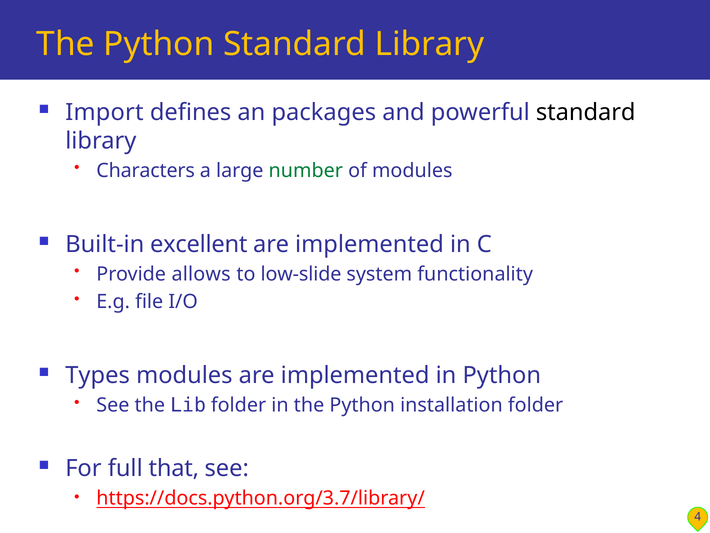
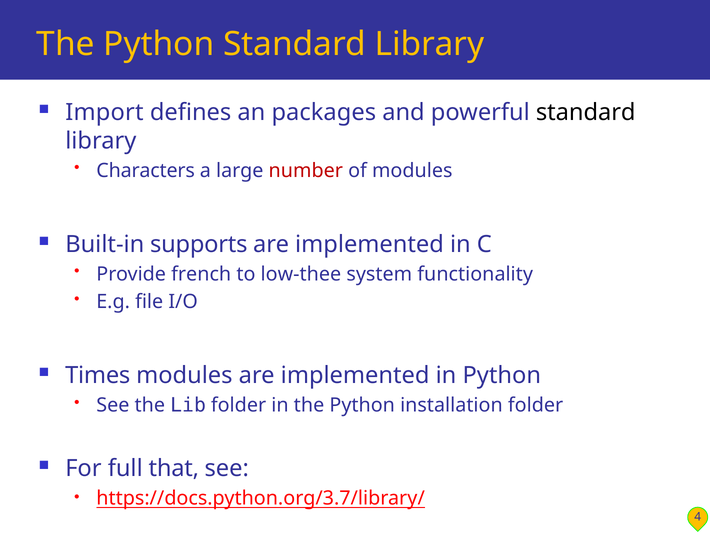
number colour: green -> red (306, 170)
excellent: excellent -> supports (199, 244)
allows: allows -> french (201, 274)
low-slide: low-slide -> low-thee (301, 274)
Types: Types -> Times (98, 375)
